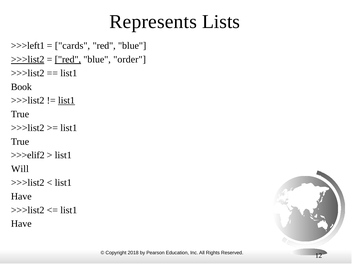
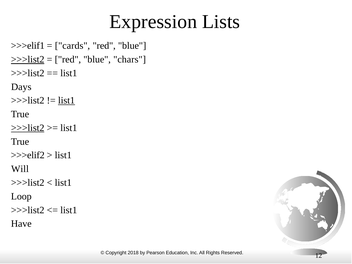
Represents: Represents -> Expression (153, 22)
>>>left1: >>>left1 -> >>>elif1 (28, 46)
red underline: present -> none (68, 59)
order: order -> chars (130, 59)
Book: Book -> Days (21, 87)
>>>list2 underline: none -> present (28, 128)
Have: Have -> Loop (21, 196)
